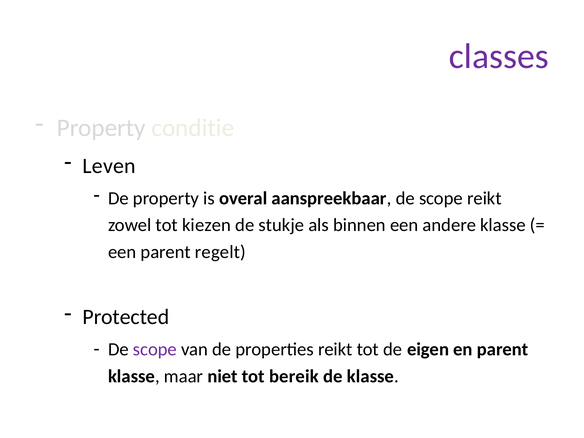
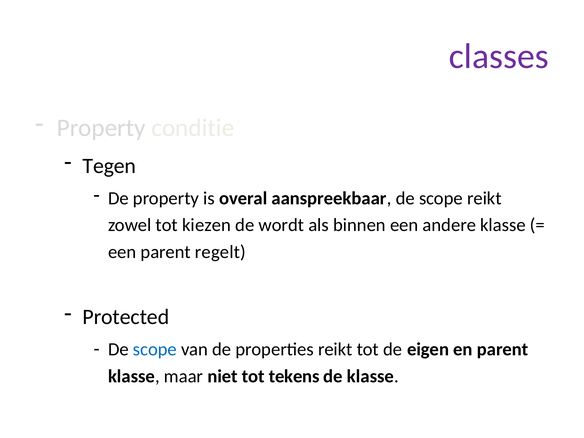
Leven: Leven -> Tegen (109, 166)
stukje: stukje -> wordt (281, 225)
scope colour: purple -> blue (155, 349)
bereik: bereik -> tekens (294, 376)
